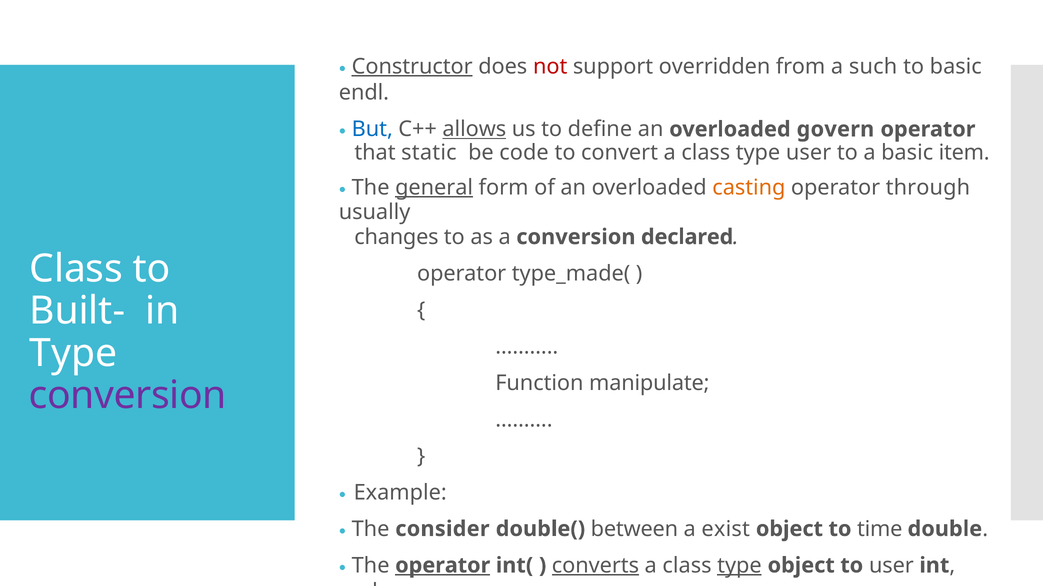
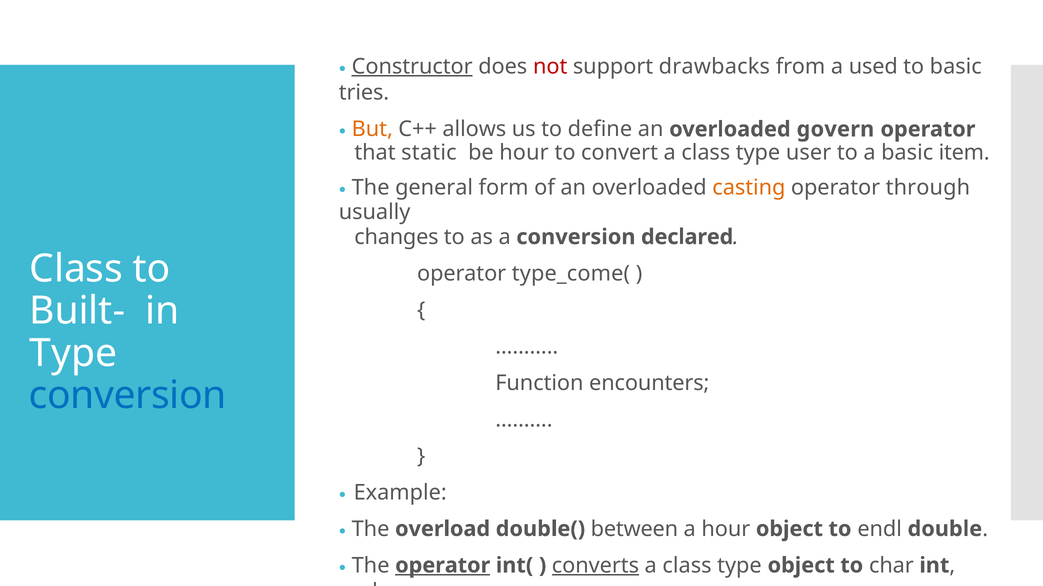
overridden: overridden -> drawbacks (714, 66)
such: such -> used (873, 66)
endl: endl -> tries (364, 93)
But colour: blue -> orange (372, 129)
allows underline: present -> none (474, 129)
be code: code -> hour (524, 153)
general underline: present -> none (434, 188)
type_made(: type_made( -> type_come( (571, 274)
manipulate: manipulate -> encounters (649, 383)
conversion colour: purple -> blue (128, 396)
consider: consider -> overload (443, 529)
a exist: exist -> hour (726, 529)
time: time -> endl (880, 529)
type underline: present -> none (739, 566)
to user: user -> char (891, 566)
